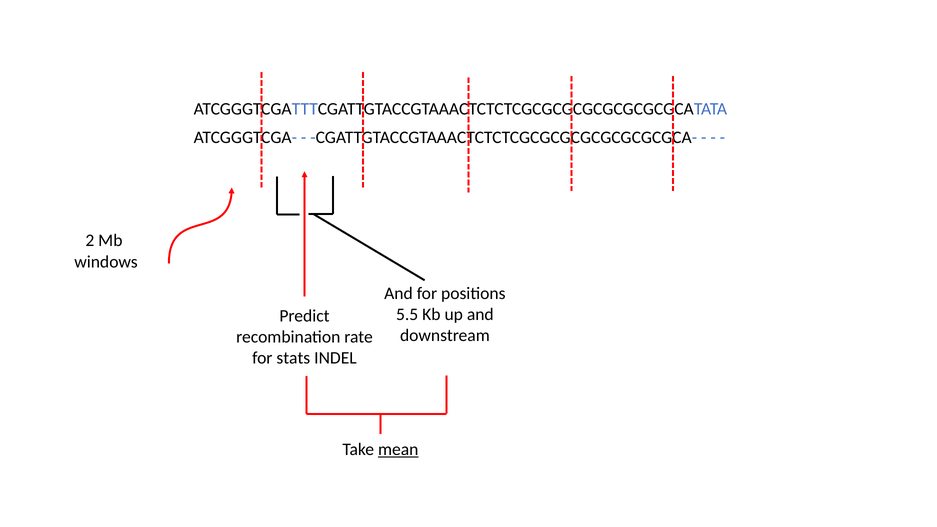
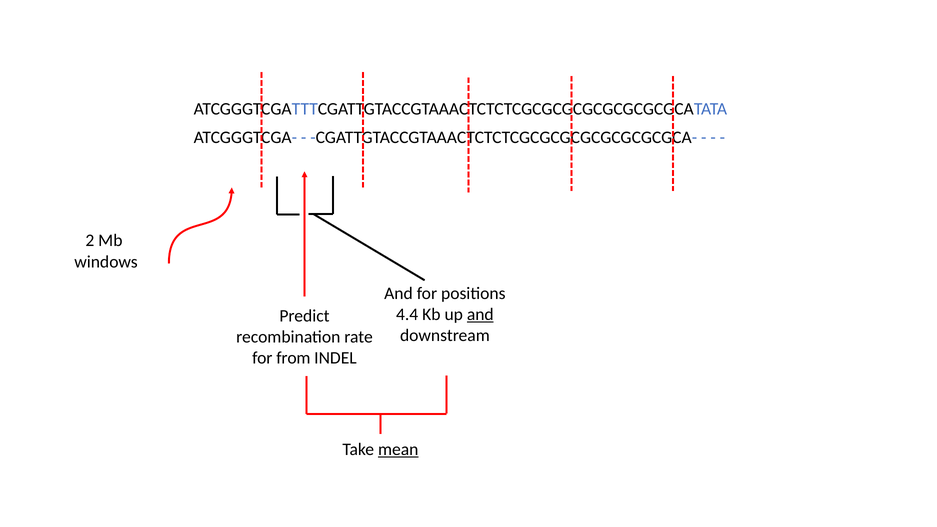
5.5: 5.5 -> 4.4 (407, 314)
and underline: none -> present (480, 314)
stats: stats -> from (293, 358)
